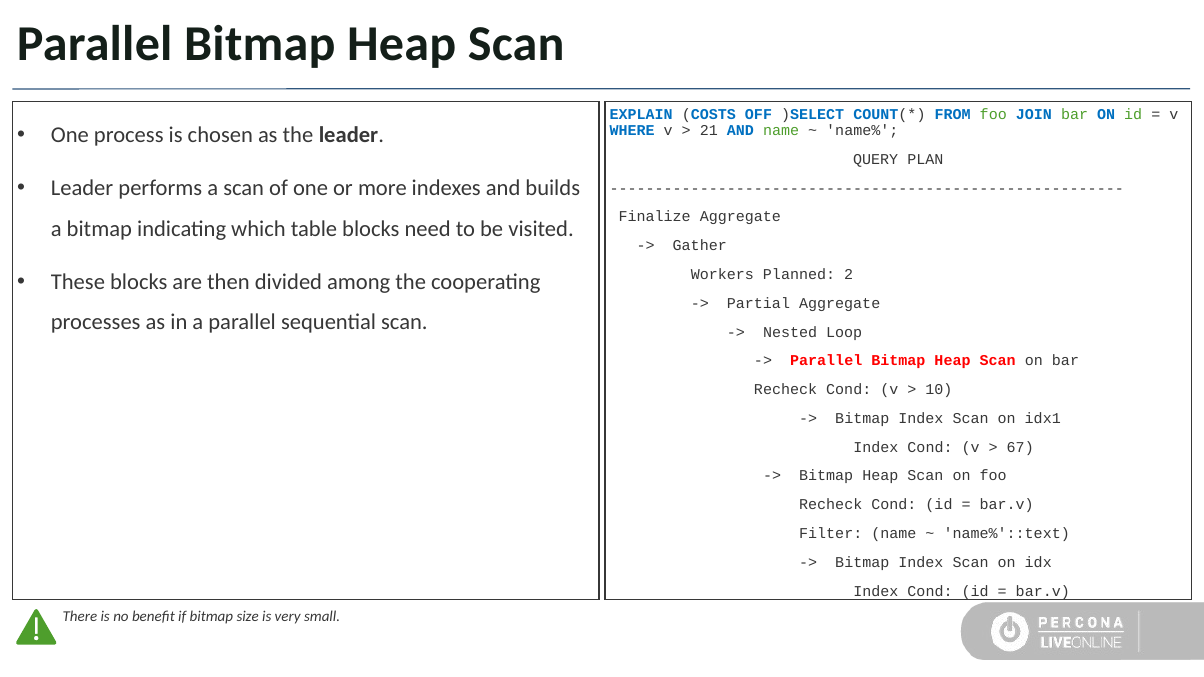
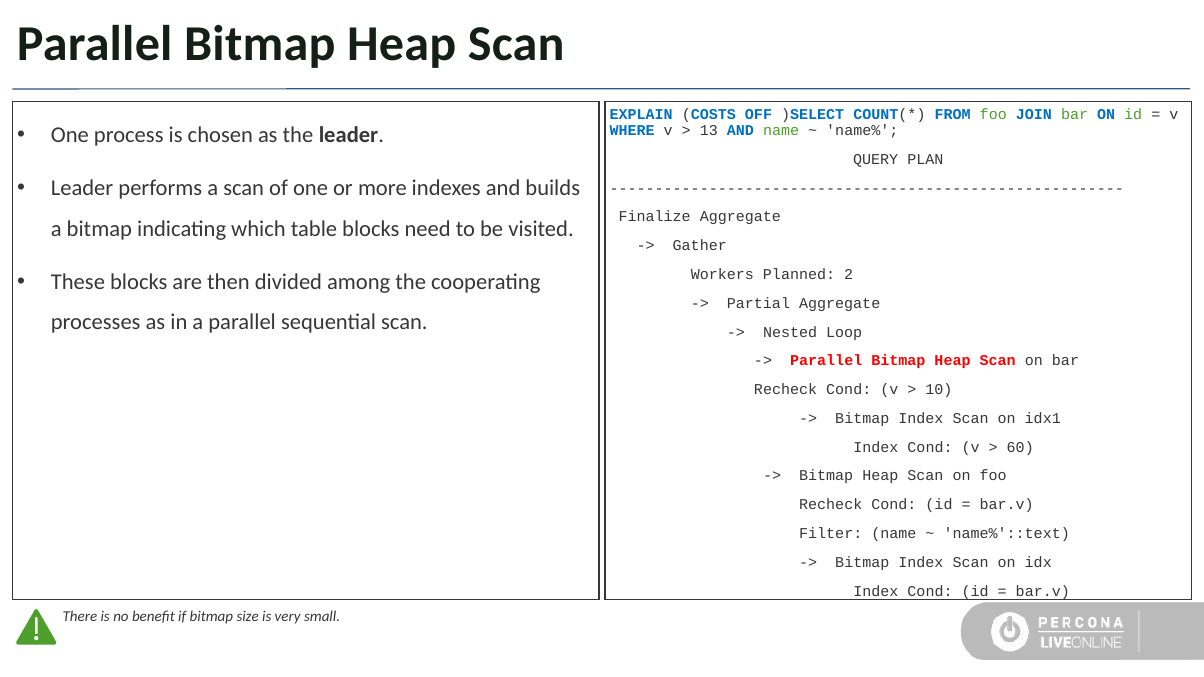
21: 21 -> 13 (709, 131)
67: 67 -> 60 (1020, 447)
